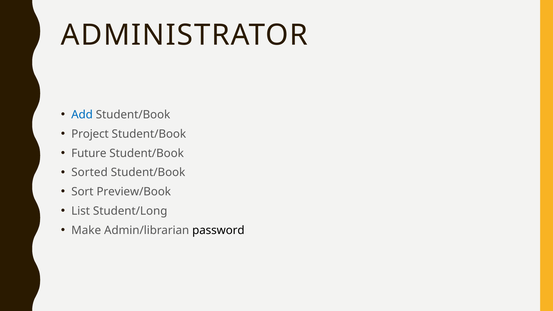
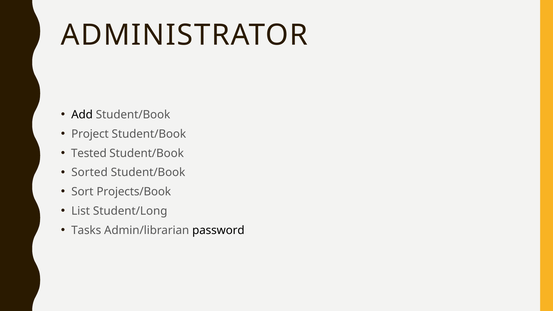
Add colour: blue -> black (82, 115)
Future: Future -> Tested (89, 153)
Preview/Book: Preview/Book -> Projects/Book (134, 192)
Make: Make -> Tasks (86, 230)
